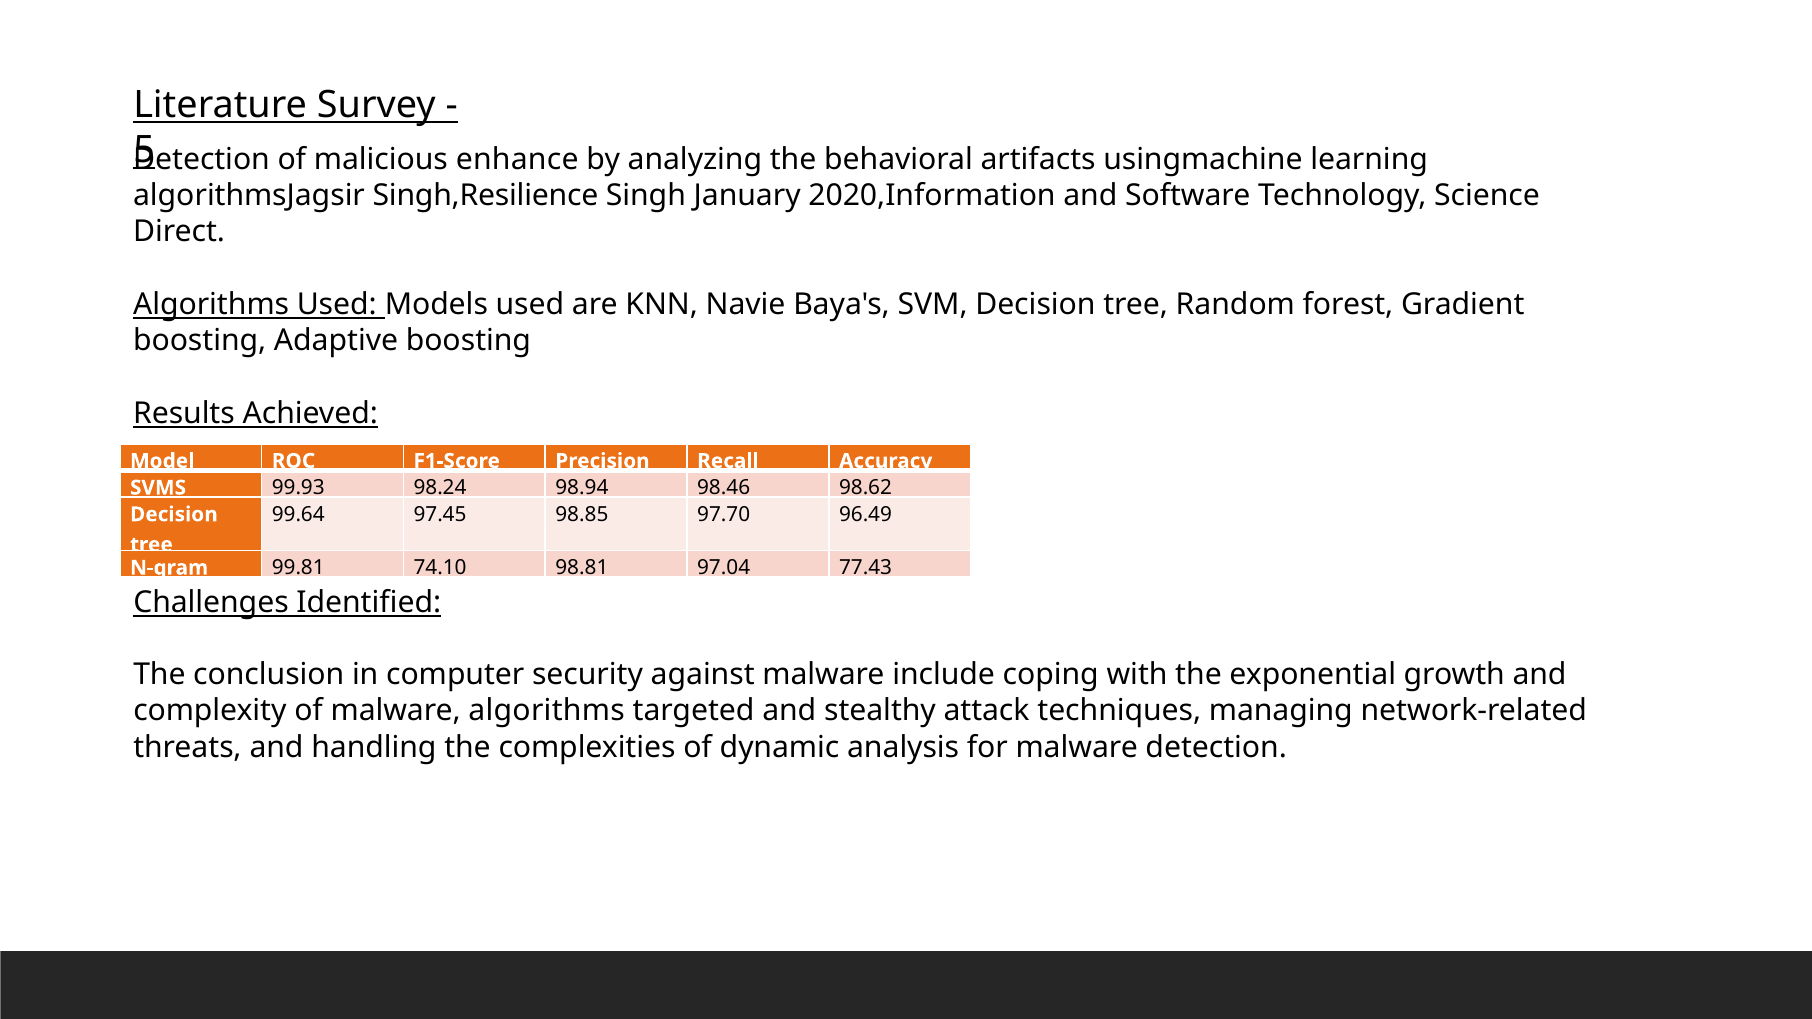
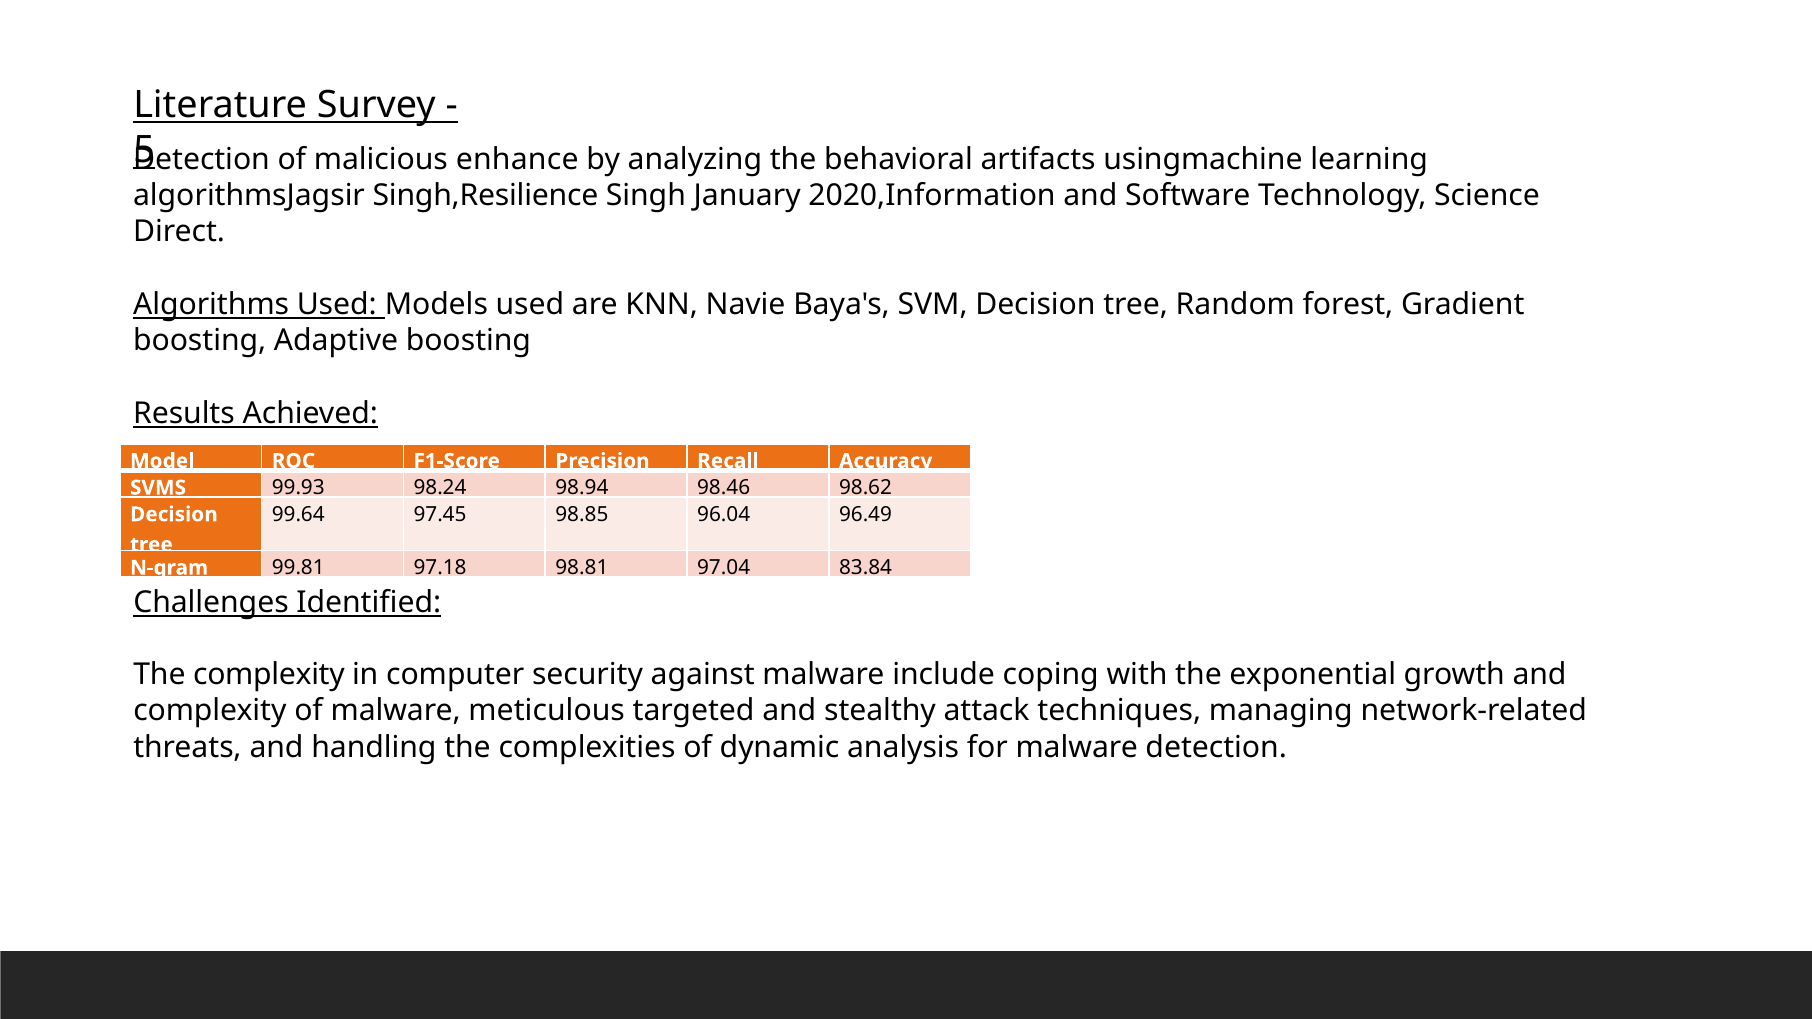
97.70: 97.70 -> 96.04 (724, 515)
74.10: 74.10 -> 97.18 (440, 568)
77.43: 77.43 -> 83.84 (866, 568)
The conclusion: conclusion -> complexity (269, 675)
malware algorithms: algorithms -> meticulous (547, 711)
